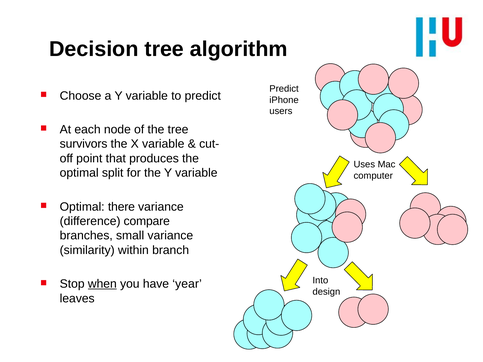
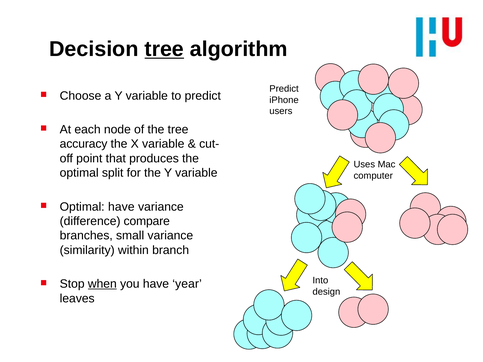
tree underline: none -> present (164, 49)
survivors: survivors -> accuracy (84, 144)
Optimal there: there -> have (121, 207)
